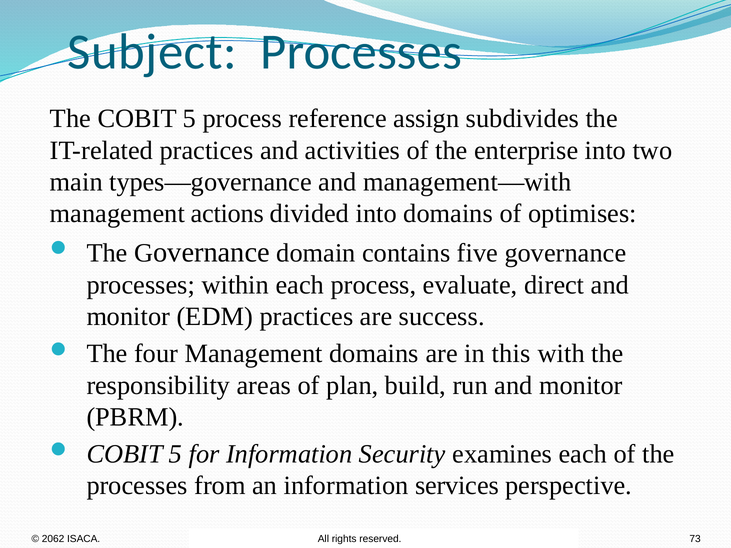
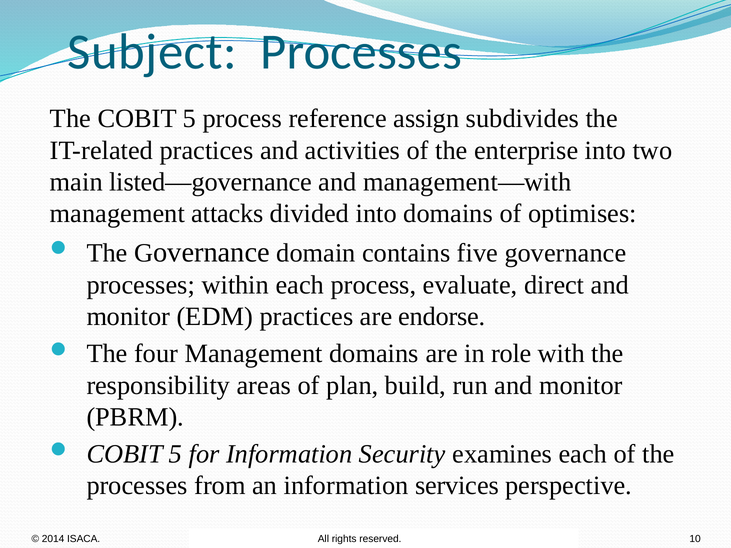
types—governance: types—governance -> listed—governance (211, 182)
actions: actions -> attacks (227, 214)
success: success -> endorse (442, 317)
this: this -> role (511, 354)
2062: 2062 -> 2014 (53, 539)
73: 73 -> 10 (695, 539)
